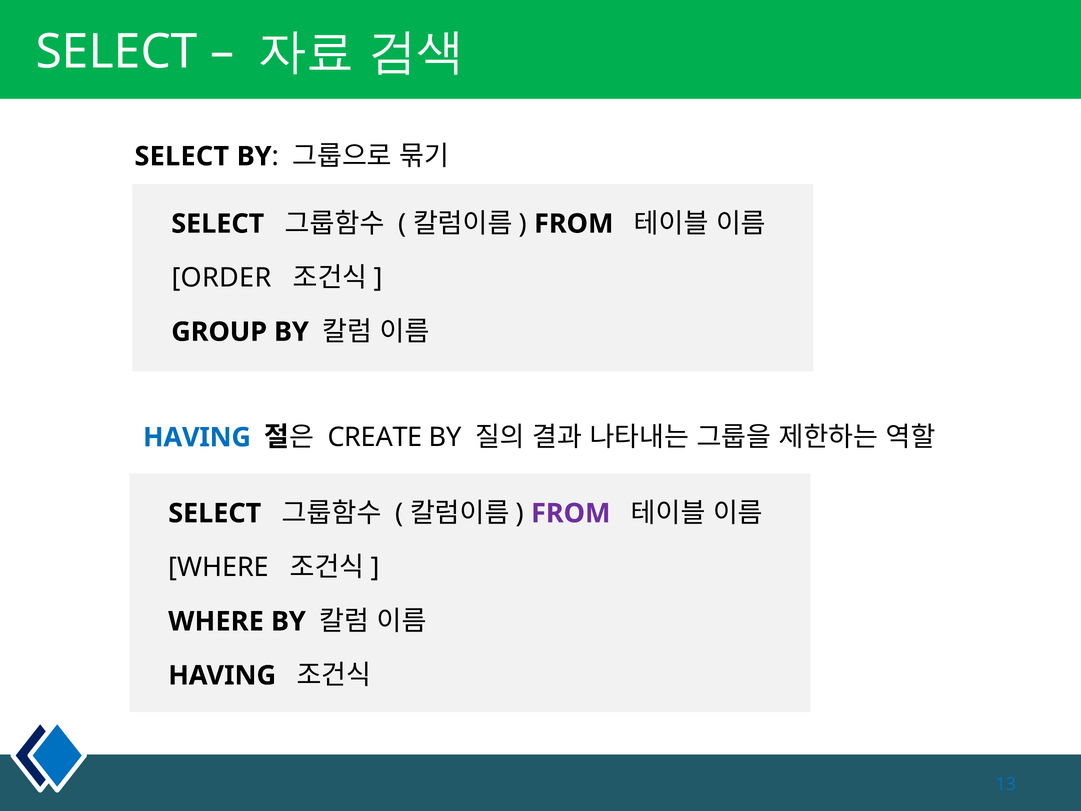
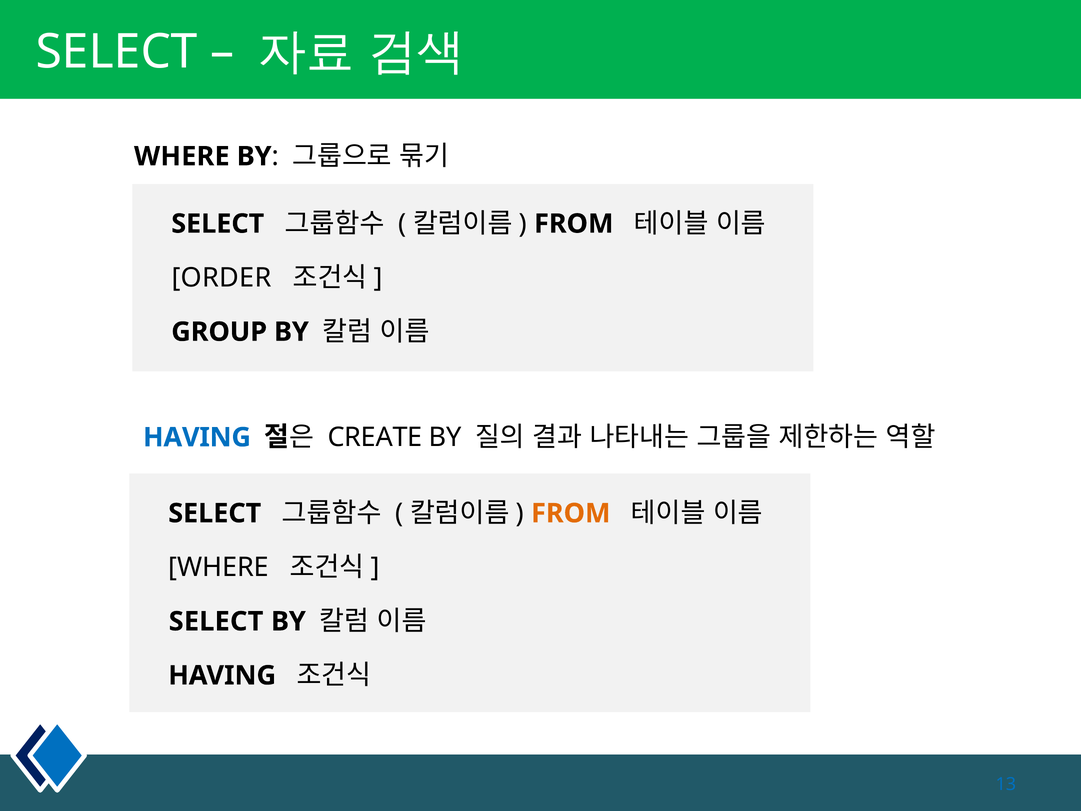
SELECT: SELECT -> WHERE (182, 156)
FROM colour: purple -> orange (571, 513)
WHERE: WHERE -> SELECT (216, 621)
